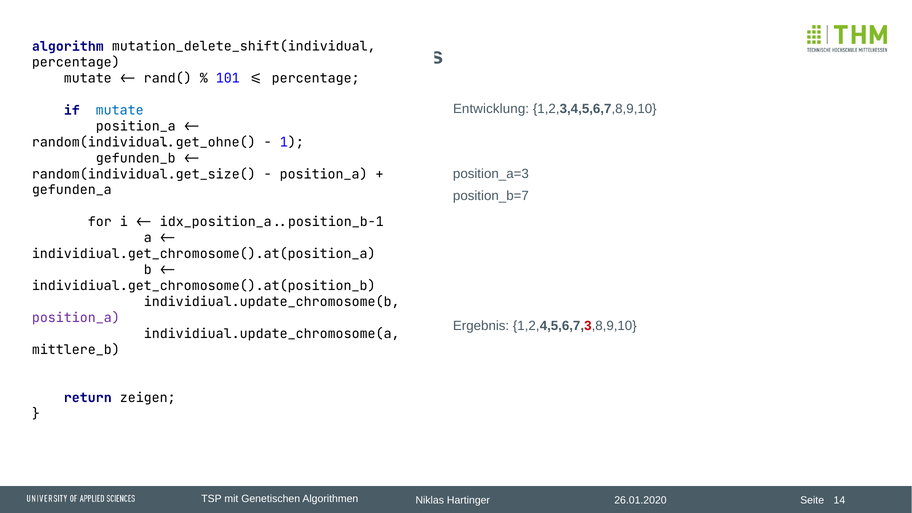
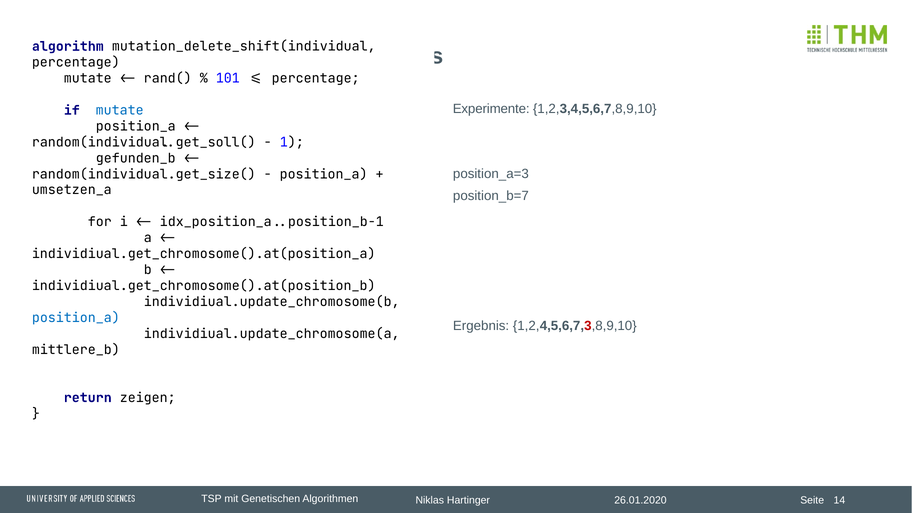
Entwicklung: Entwicklung -> Experimente (491, 109)
random(individual.get_ohne(: random(individual.get_ohne( -> random(individual.get_soll( (144, 142)
gefunden_a: gefunden_a -> umsetzen_a (72, 190)
position_a colour: purple -> blue (76, 318)
